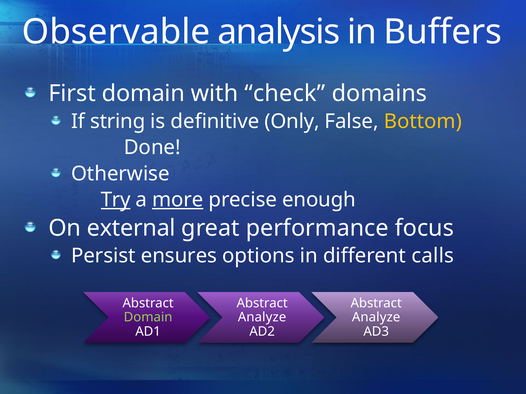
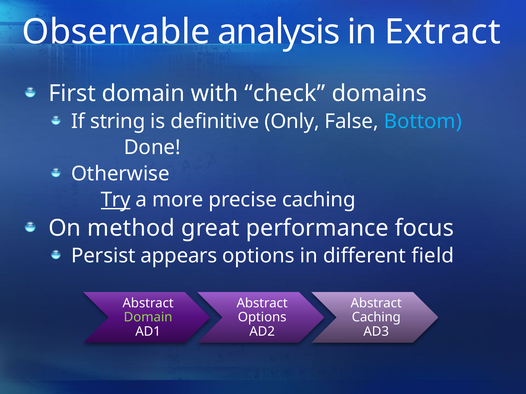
Buffers: Buffers -> Extract (443, 32)
Bottom colour: yellow -> light blue (423, 121)
more underline: present -> none (178, 200)
precise enough: enough -> caching (319, 200)
external: external -> method (131, 228)
ensures: ensures -> appears (179, 256)
calls: calls -> field (433, 256)
Analyze: Analyze -> Options (262, 318)
Analyze: Analyze -> Caching (376, 318)
